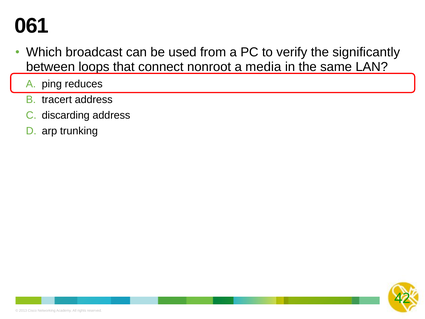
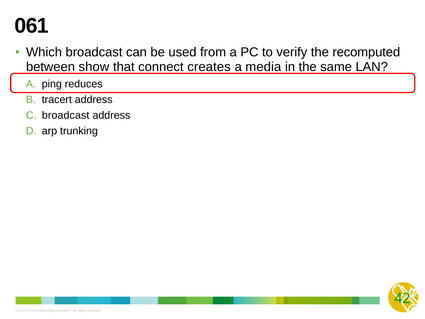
significantly: significantly -> recomputed (366, 52)
loops: loops -> show (94, 67)
nonroot: nonroot -> creates (209, 67)
discarding: discarding -> broadcast (66, 115)
